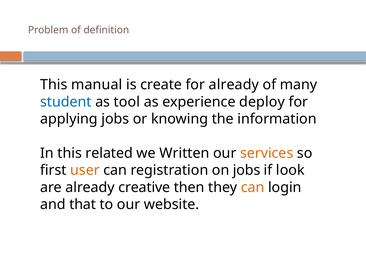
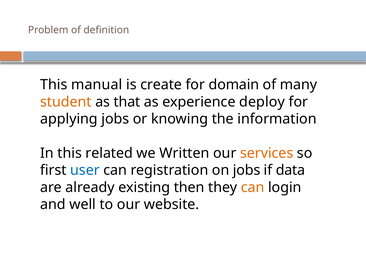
for already: already -> domain (234, 85)
student colour: blue -> orange (66, 102)
tool: tool -> that (127, 102)
user colour: orange -> blue (85, 170)
look: look -> data (291, 170)
creative: creative -> existing (144, 187)
that: that -> well (83, 204)
